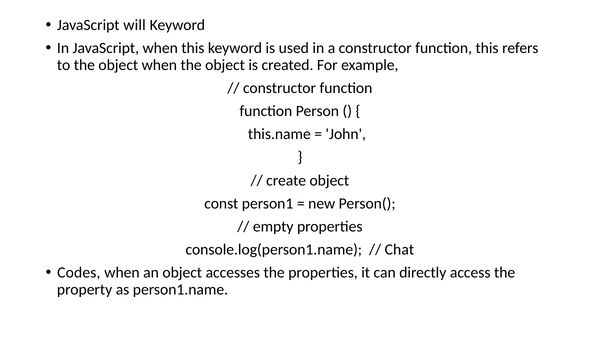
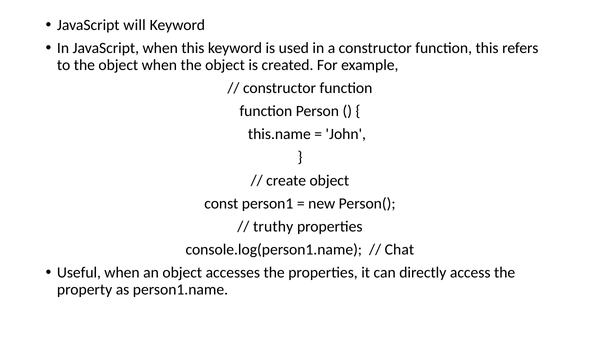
empty: empty -> truthy (273, 227)
Codes: Codes -> Useful (79, 273)
